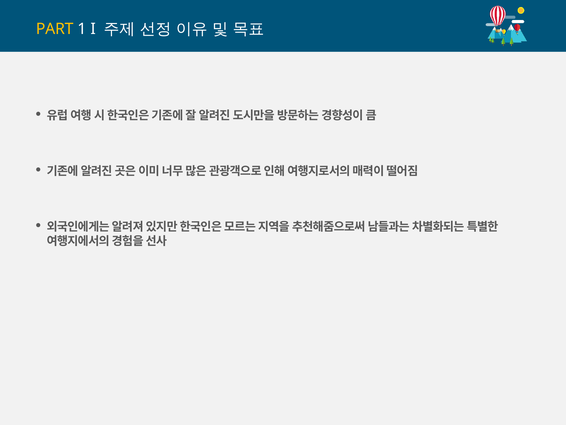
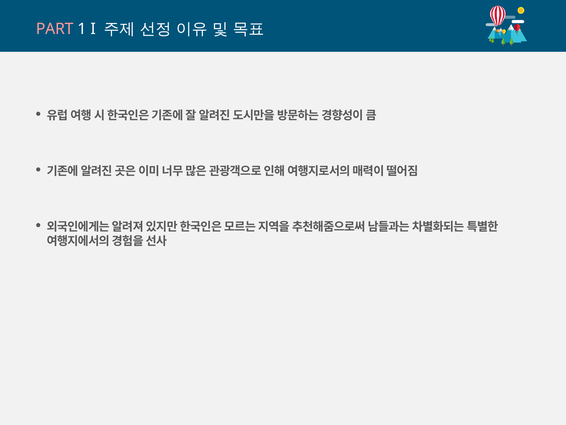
PART colour: yellow -> pink (55, 29)
